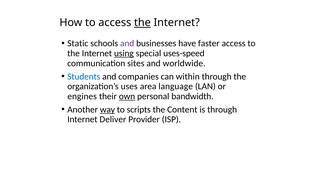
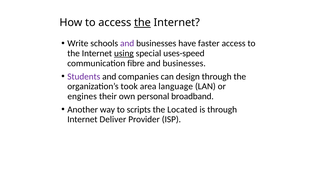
Static: Static -> Write (78, 44)
sites: sites -> fibre (136, 63)
worldwide: worldwide -> businesses (184, 63)
Students colour: blue -> purple (84, 77)
within: within -> design (188, 77)
uses: uses -> took (129, 86)
own underline: present -> none (127, 96)
bandwidth: bandwidth -> broadband (192, 96)
way underline: present -> none (107, 110)
Content: Content -> Located (182, 110)
